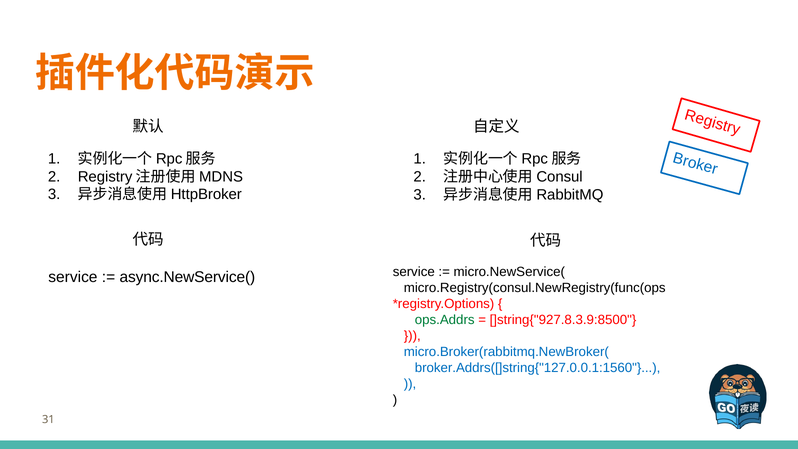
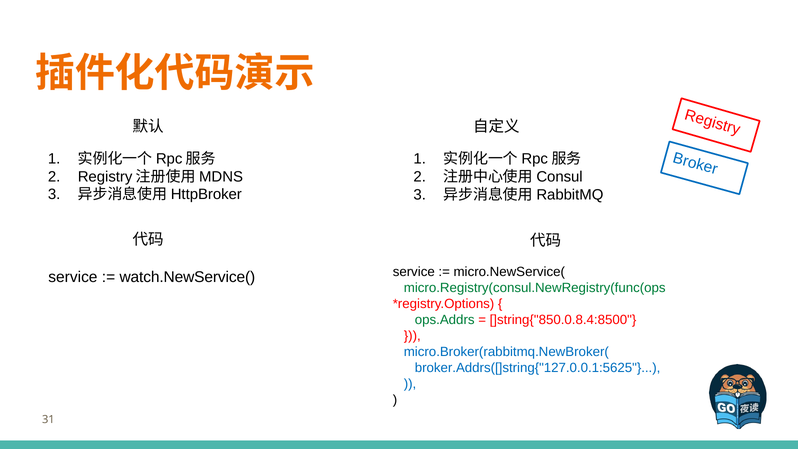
async.NewService(: async.NewService( -> watch.NewService( (187, 277)
micro.Registry(consul.NewRegistry(func(ops colour: black -> green (535, 288)
]string{"927.8.3.9:8500: ]string{"927.8.3.9:8500 -> ]string{"850.0.8.4:8500 (563, 320)
broker.Addrs([]string{"127.0.0.1:1560: broker.Addrs([]string{"127.0.0.1:1560 -> broker.Addrs([]string{"127.0.0.1:5625 (538, 368)
